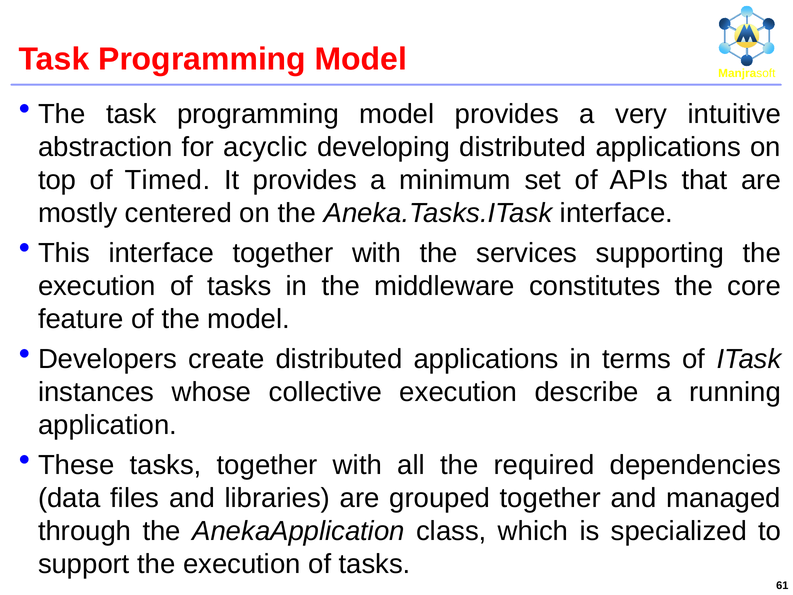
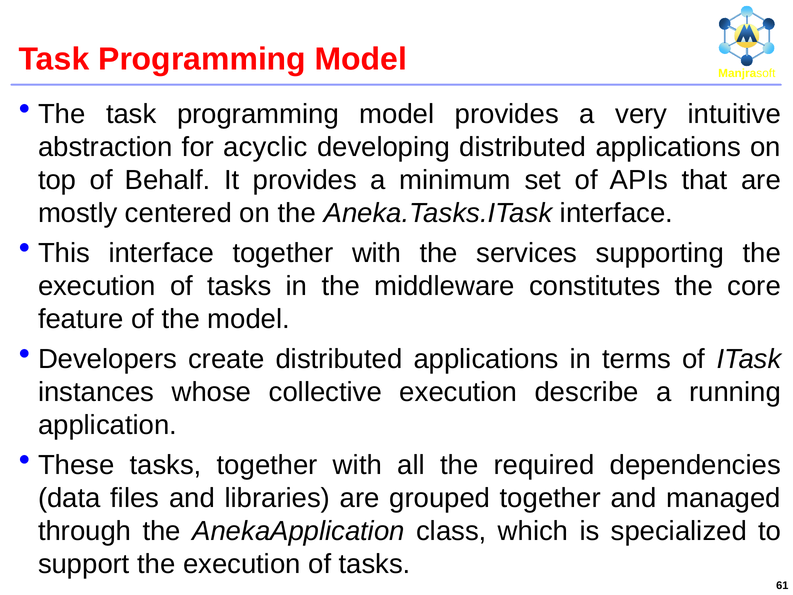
Timed: Timed -> Behalf (168, 180)
